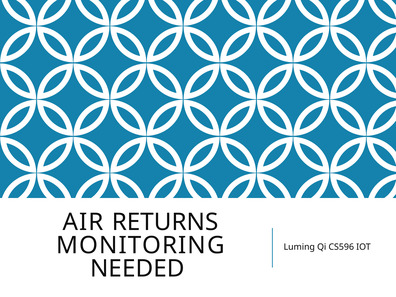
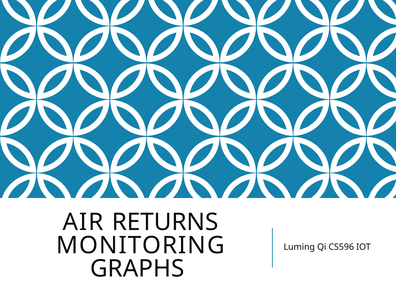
NEEDED: NEEDED -> GRAPHS (137, 269)
